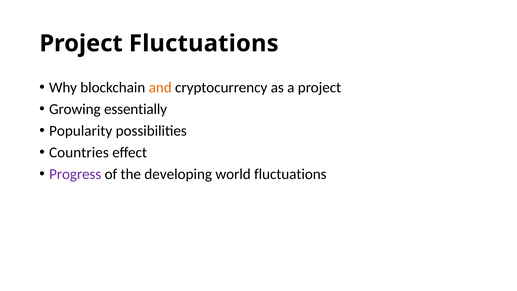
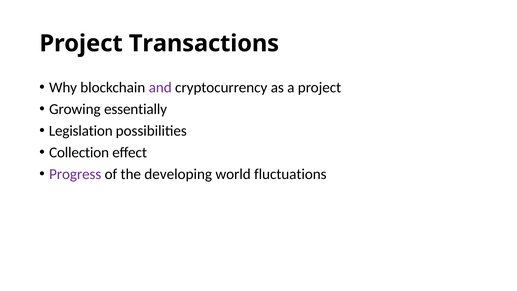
Project Fluctuations: Fluctuations -> Transactions (204, 43)
and colour: orange -> purple (160, 87)
Popularity: Popularity -> Legislation (81, 131)
Countries: Countries -> Collection (79, 152)
